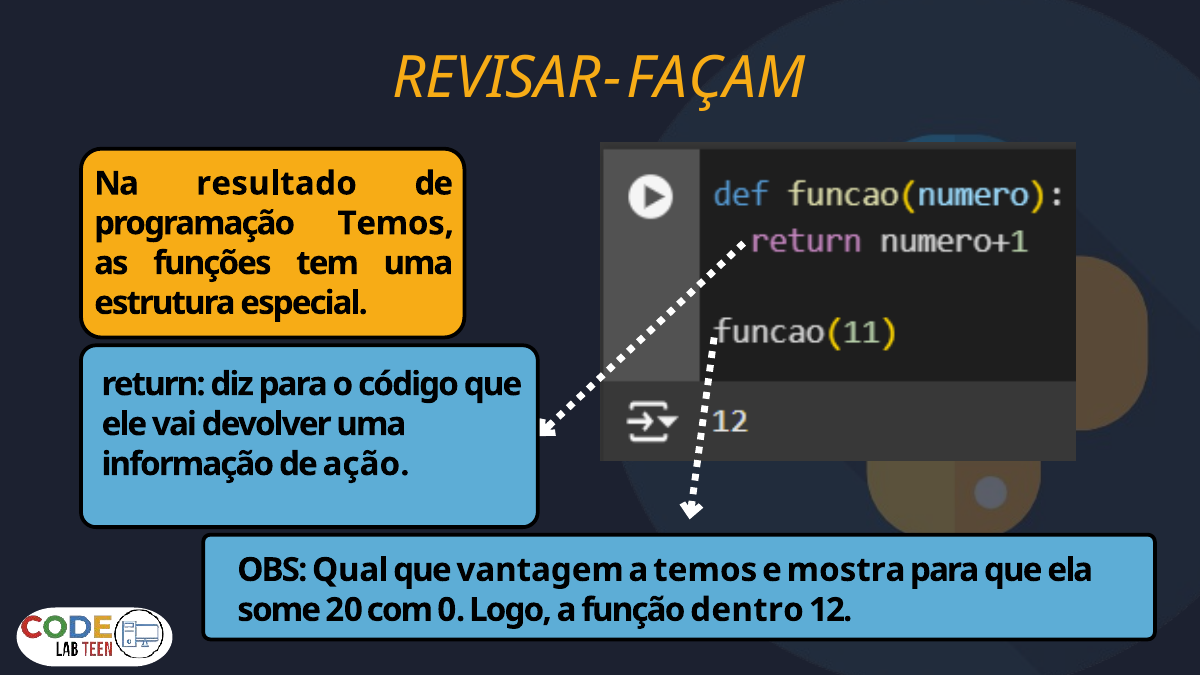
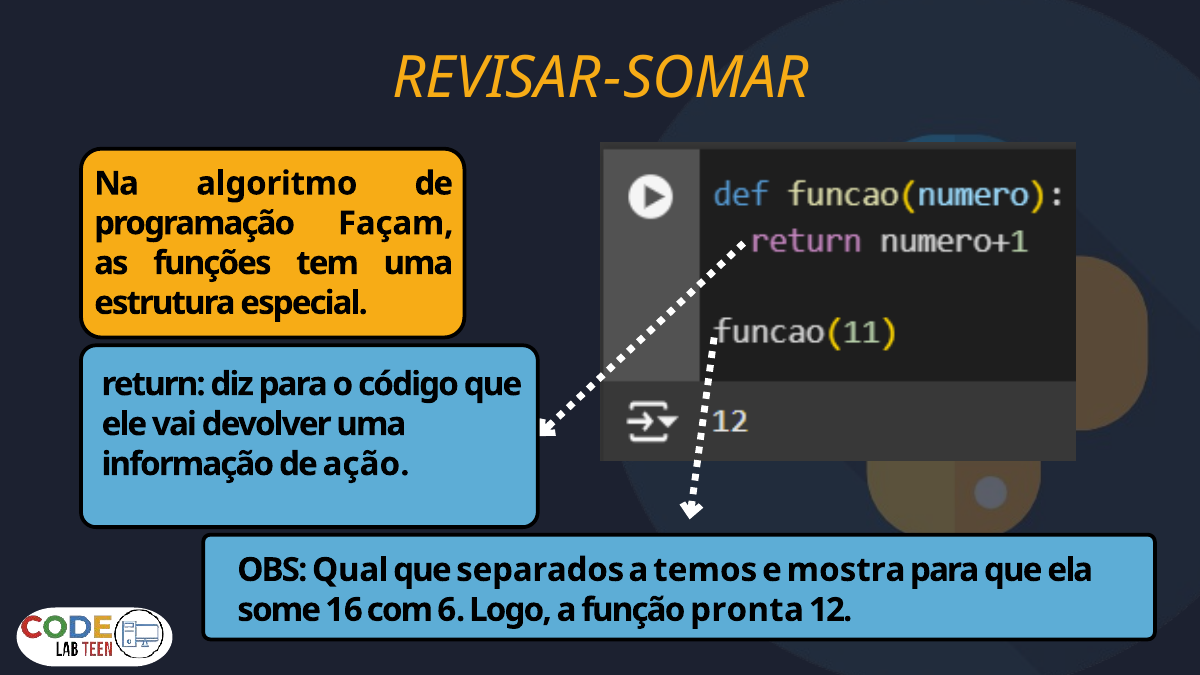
FAÇAM: FAÇAM -> SOMAR (716, 78)
resultado: resultado -> algoritmo (277, 184)
programação Temos: Temos -> Façam (396, 223)
vantagem: vantagem -> separados (540, 570)
20: 20 -> 16 (344, 610)
0: 0 -> 6 (451, 610)
dentro: dentro -> pronta (747, 610)
